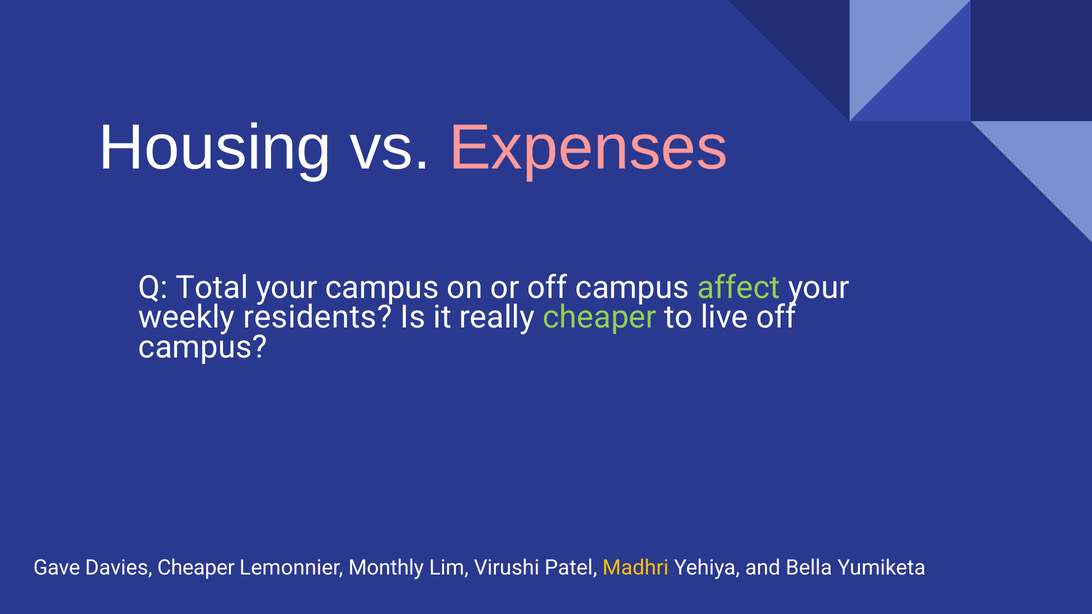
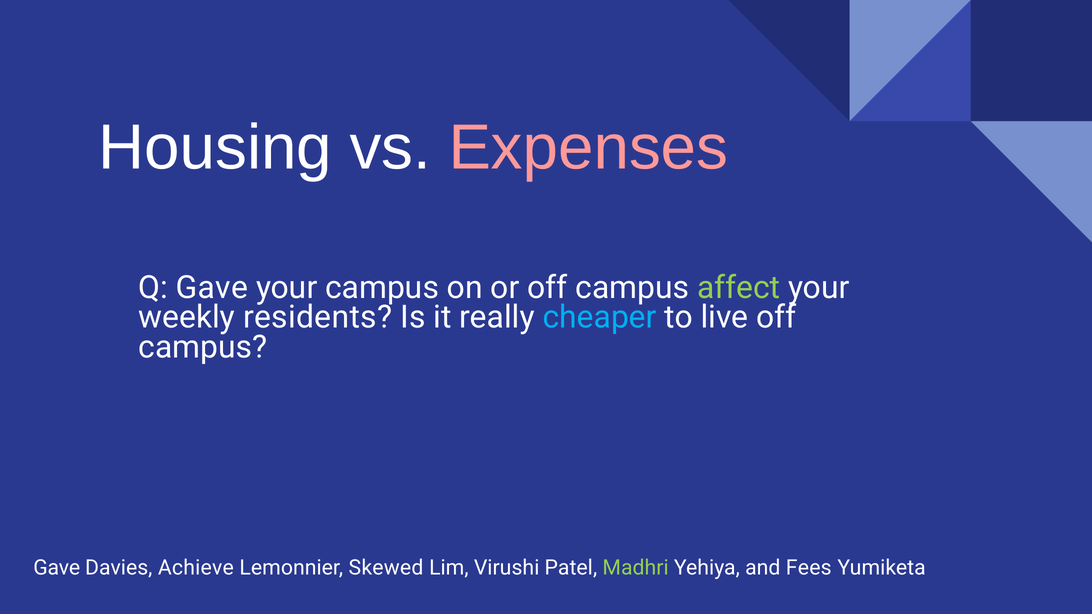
Q Total: Total -> Gave (212, 288)
cheaper colour: light green -> light blue (600, 318)
Davies Cheaper: Cheaper -> Achieve (196, 568)
Monthly: Monthly -> Skewed (386, 568)
Madhri colour: yellow -> light green (636, 568)
Bella: Bella -> Fees (809, 568)
